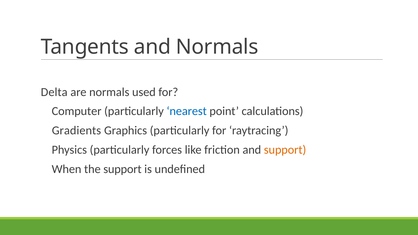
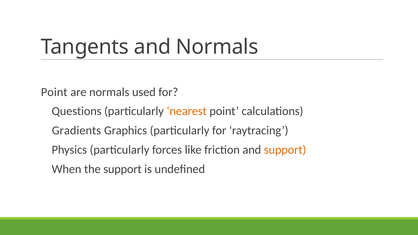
Delta: Delta -> Point (54, 92)
Computer: Computer -> Questions (77, 111)
nearest colour: blue -> orange (187, 111)
